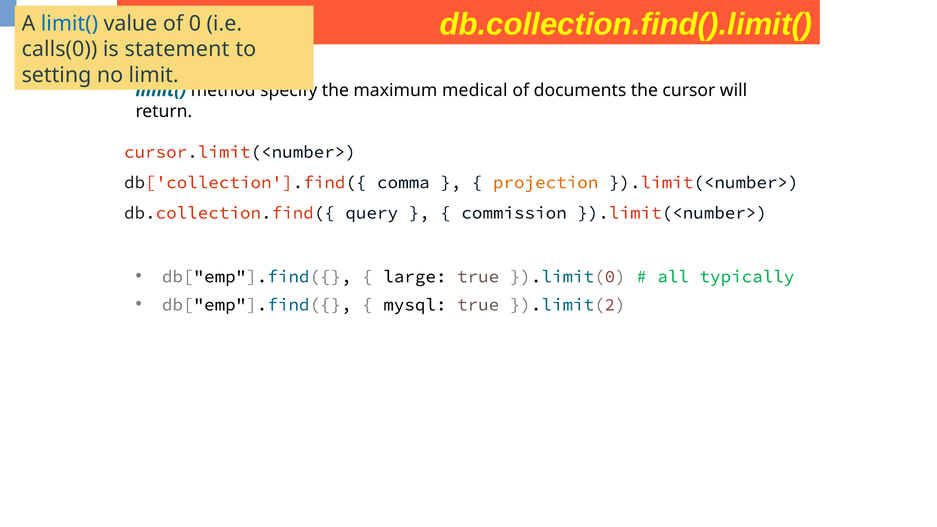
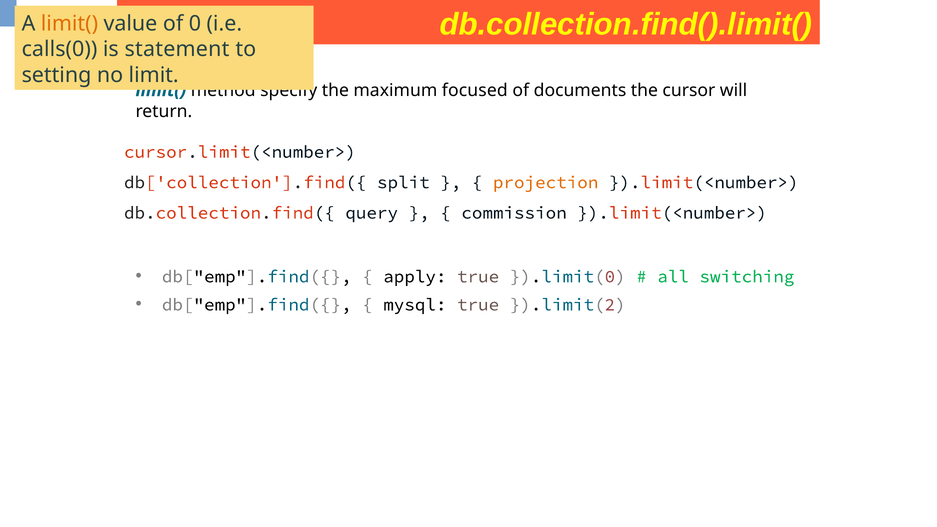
limit( colour: blue -> orange (69, 24)
medical: medical -> focused (475, 90)
comma: comma -> split (403, 182)
large: large -> apply (415, 277)
typically: typically -> switching (747, 277)
